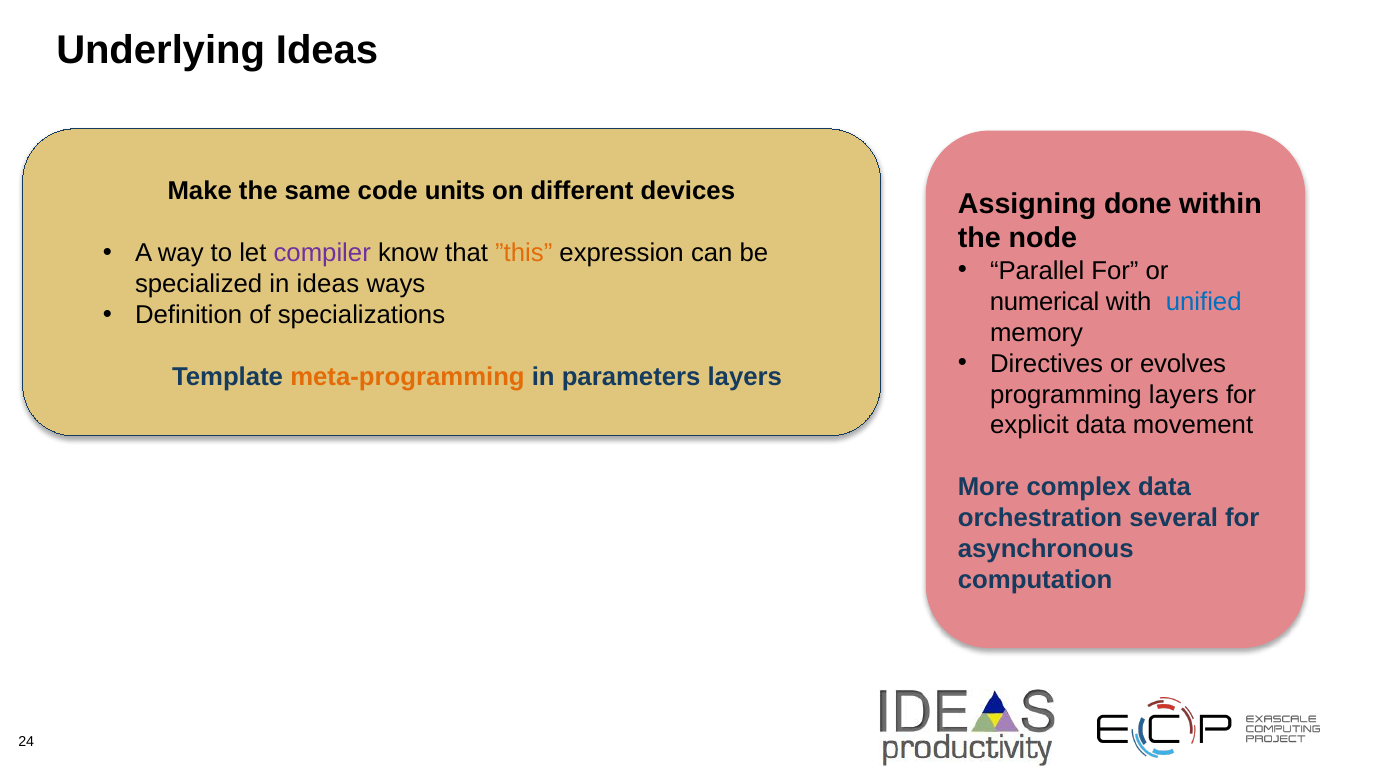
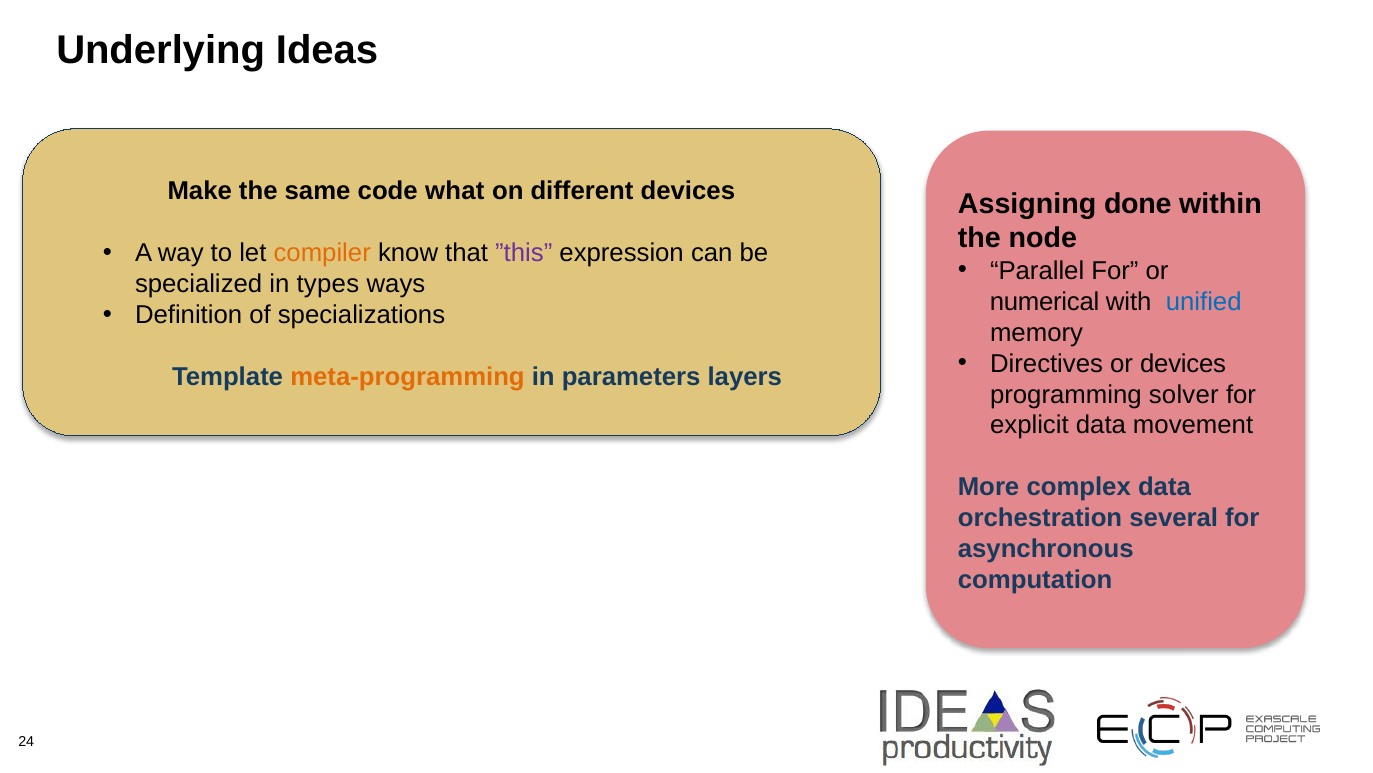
units: units -> what (455, 191)
compiler colour: purple -> orange (322, 253)
”this colour: orange -> purple (524, 253)
in ideas: ideas -> types (328, 284)
or evolves: evolves -> devices (1183, 363)
programming layers: layers -> solver (1184, 394)
